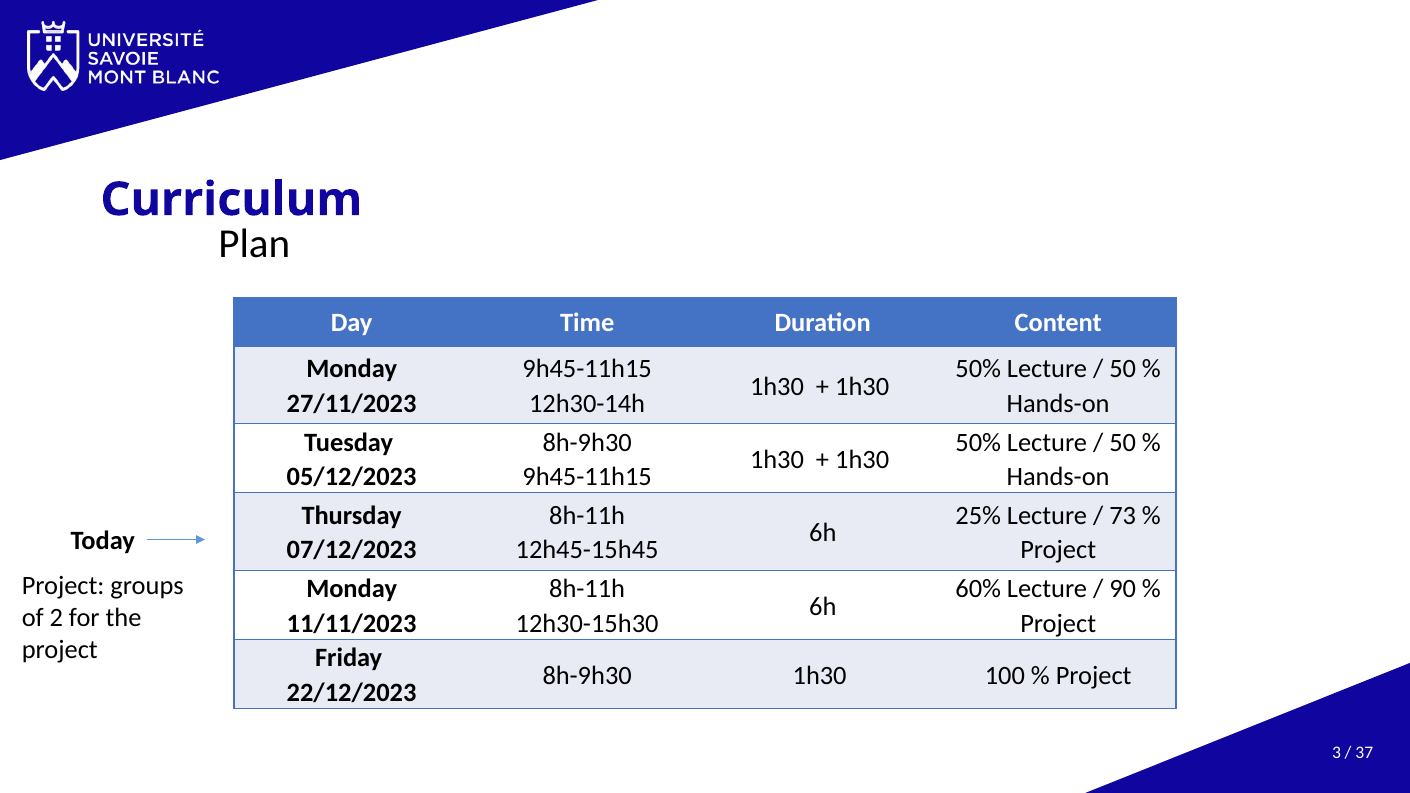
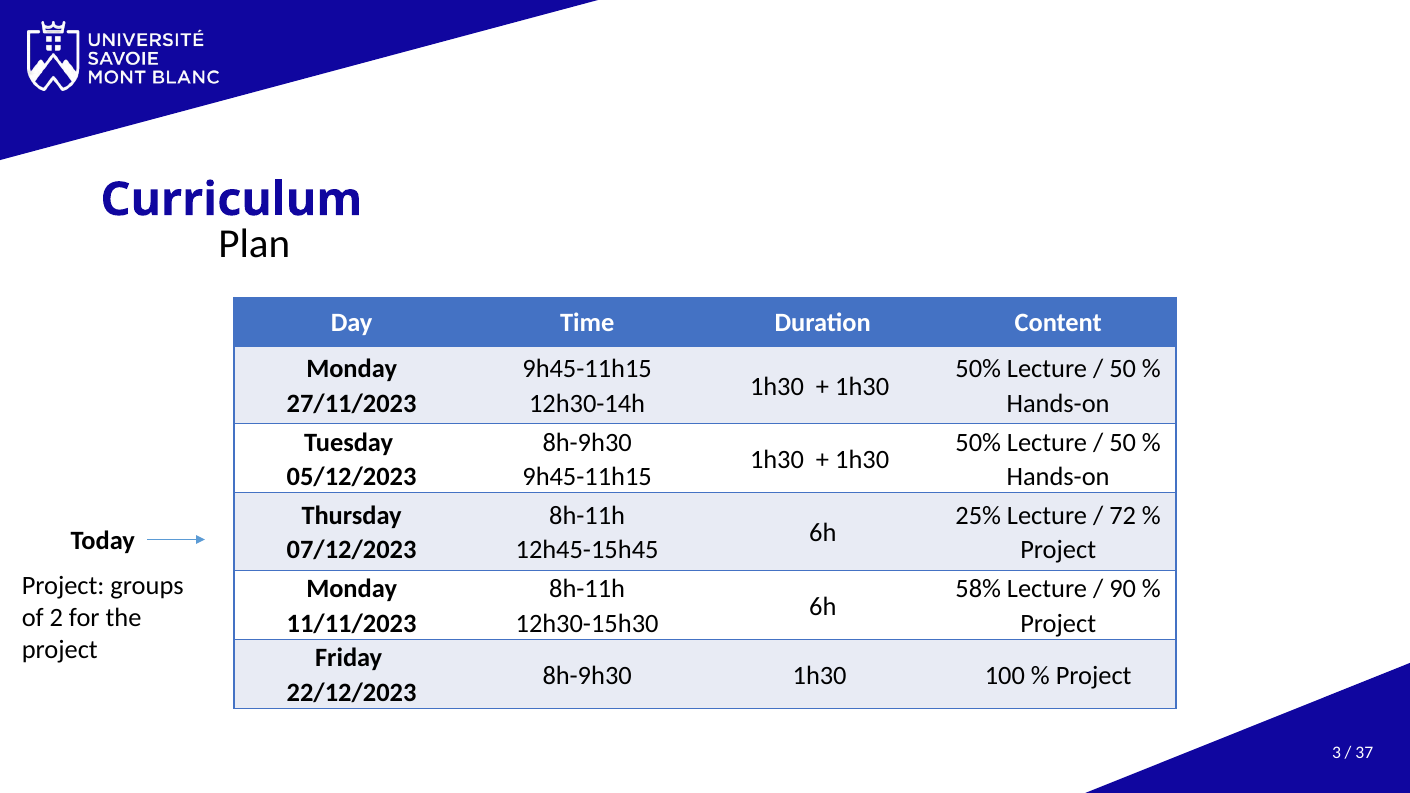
73: 73 -> 72 (1123, 516)
60%: 60% -> 58% (978, 589)
